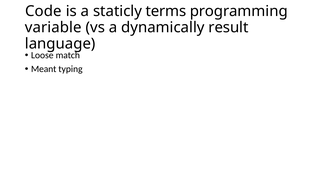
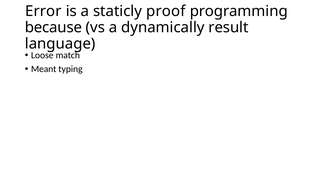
Code: Code -> Error (43, 11)
terms: terms -> proof (166, 11)
variable: variable -> because (53, 27)
